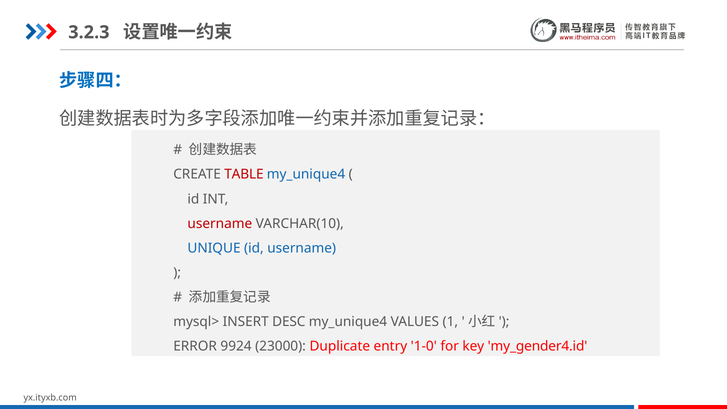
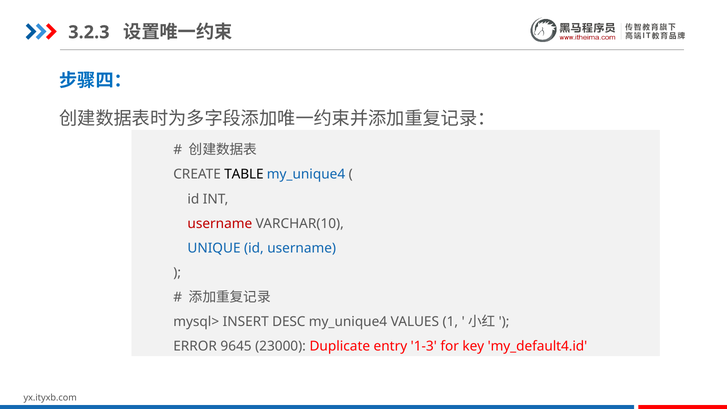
TABLE colour: red -> black (244, 175)
9924: 9924 -> 9645 (236, 346)
1-0: 1-0 -> 1-3 (424, 346)
my_gender4.id: my_gender4.id -> my_default4.id (537, 346)
